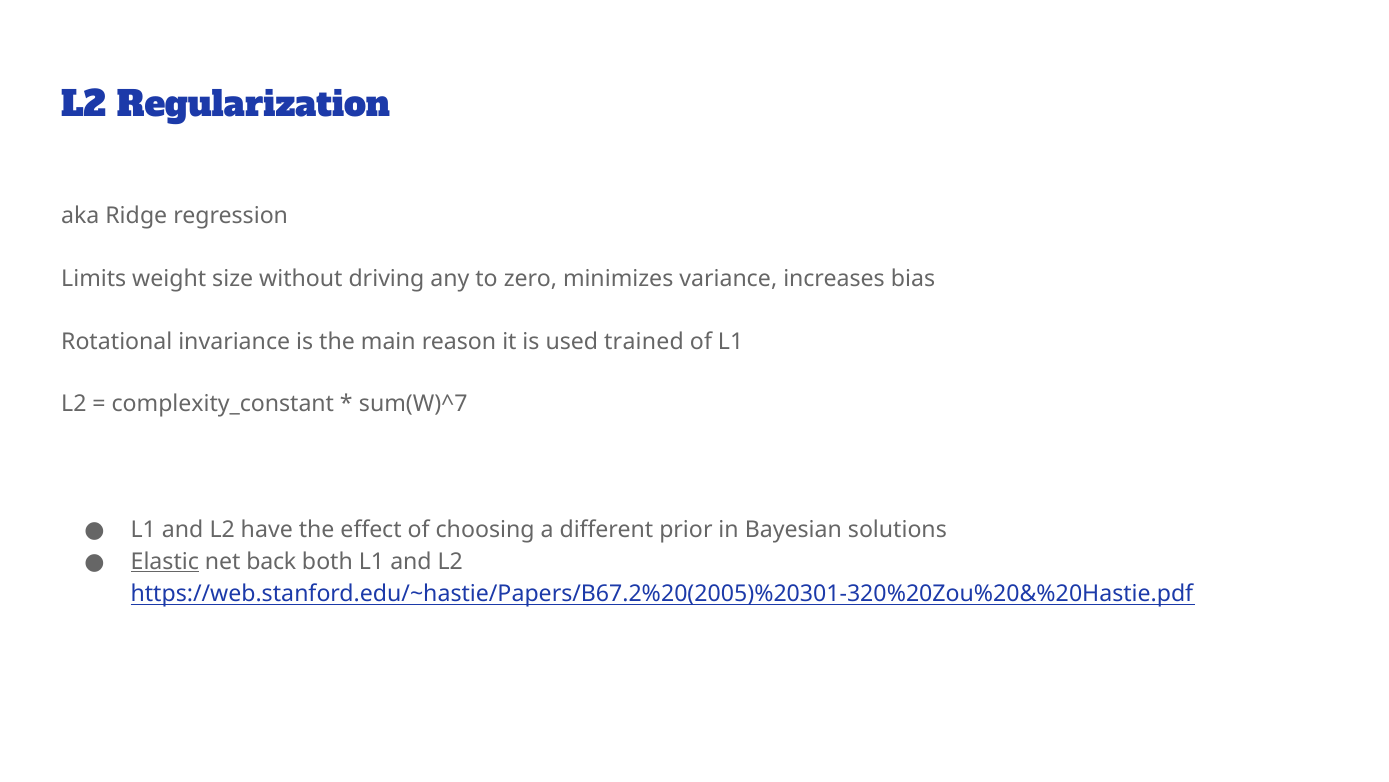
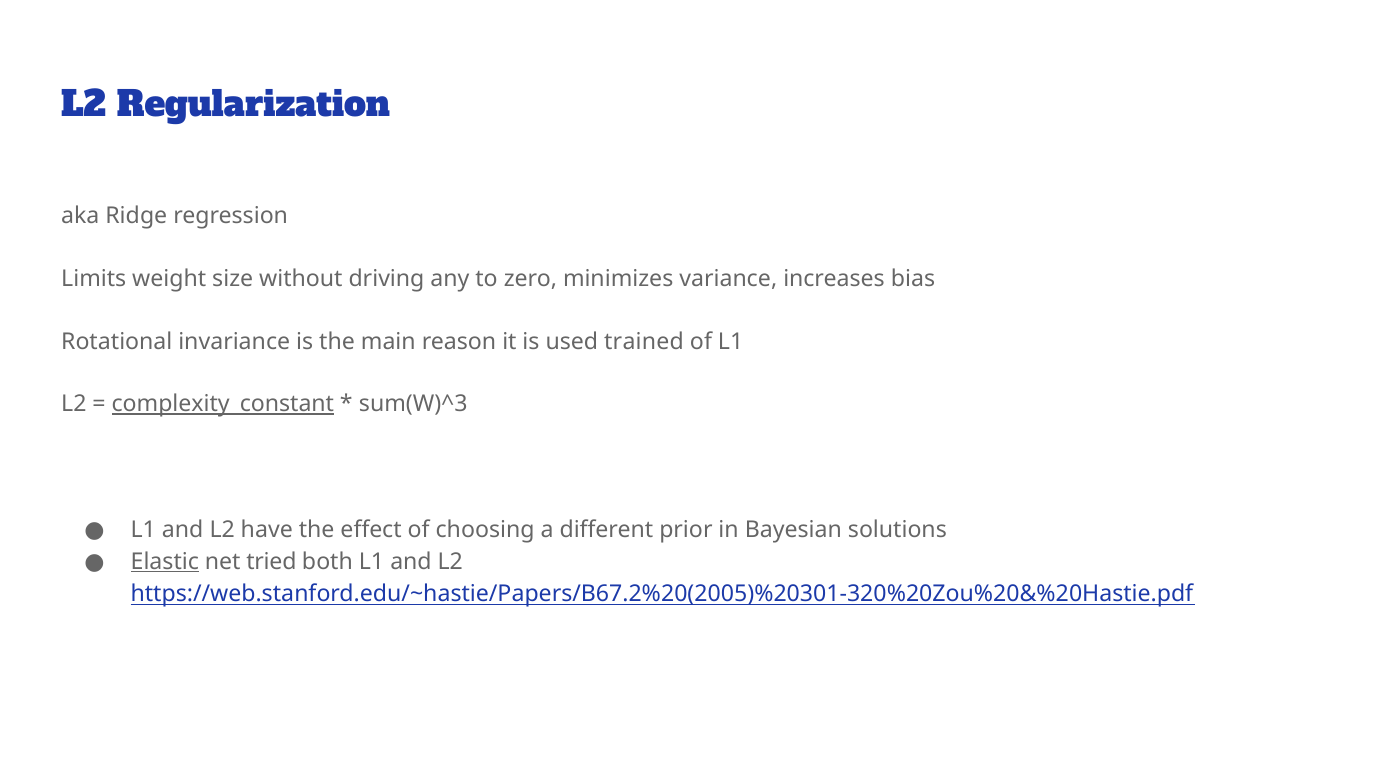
complexity_constant underline: none -> present (223, 404)
sum(W)^7: sum(W)^7 -> sum(W)^3 (413, 404)
back: back -> tried (271, 561)
